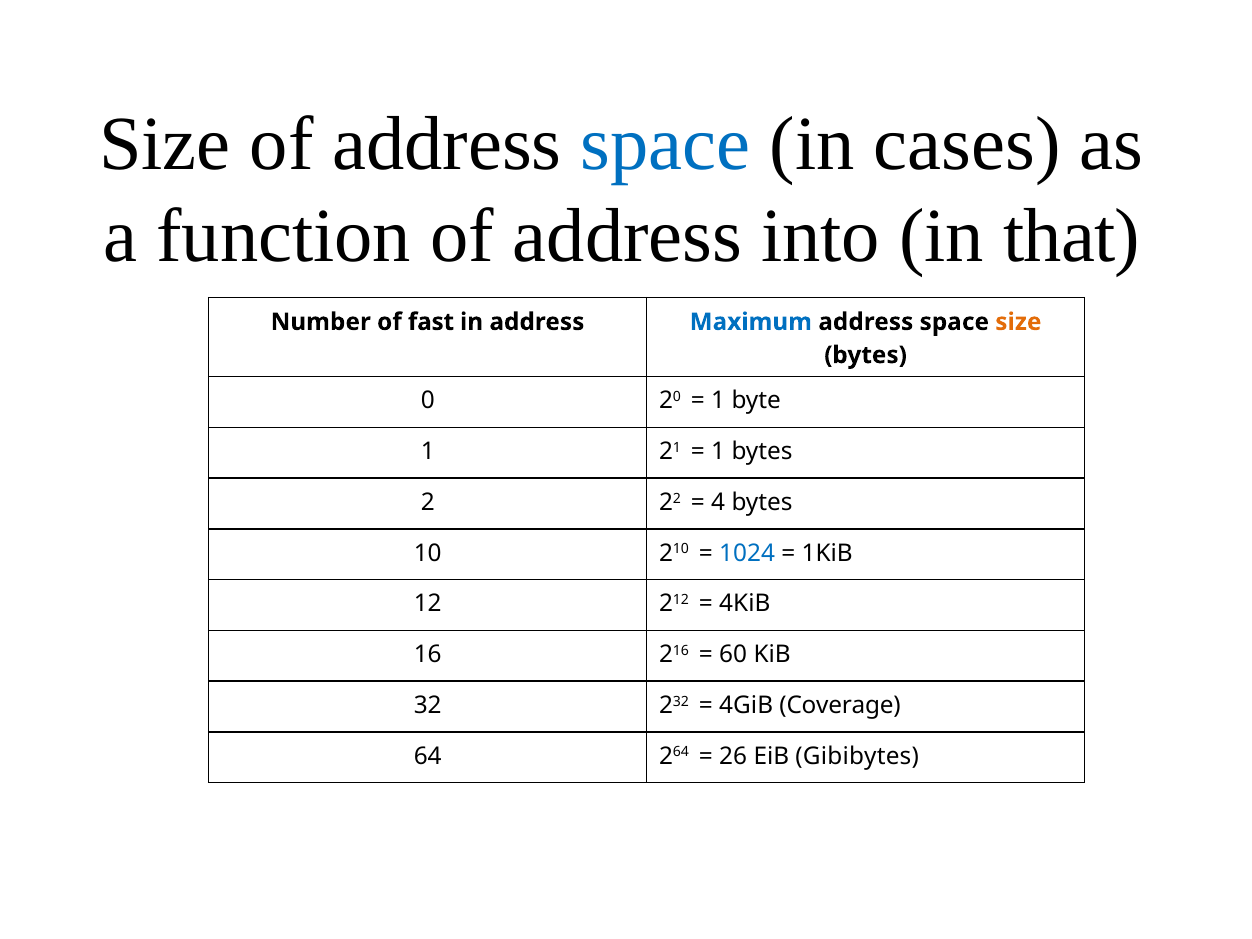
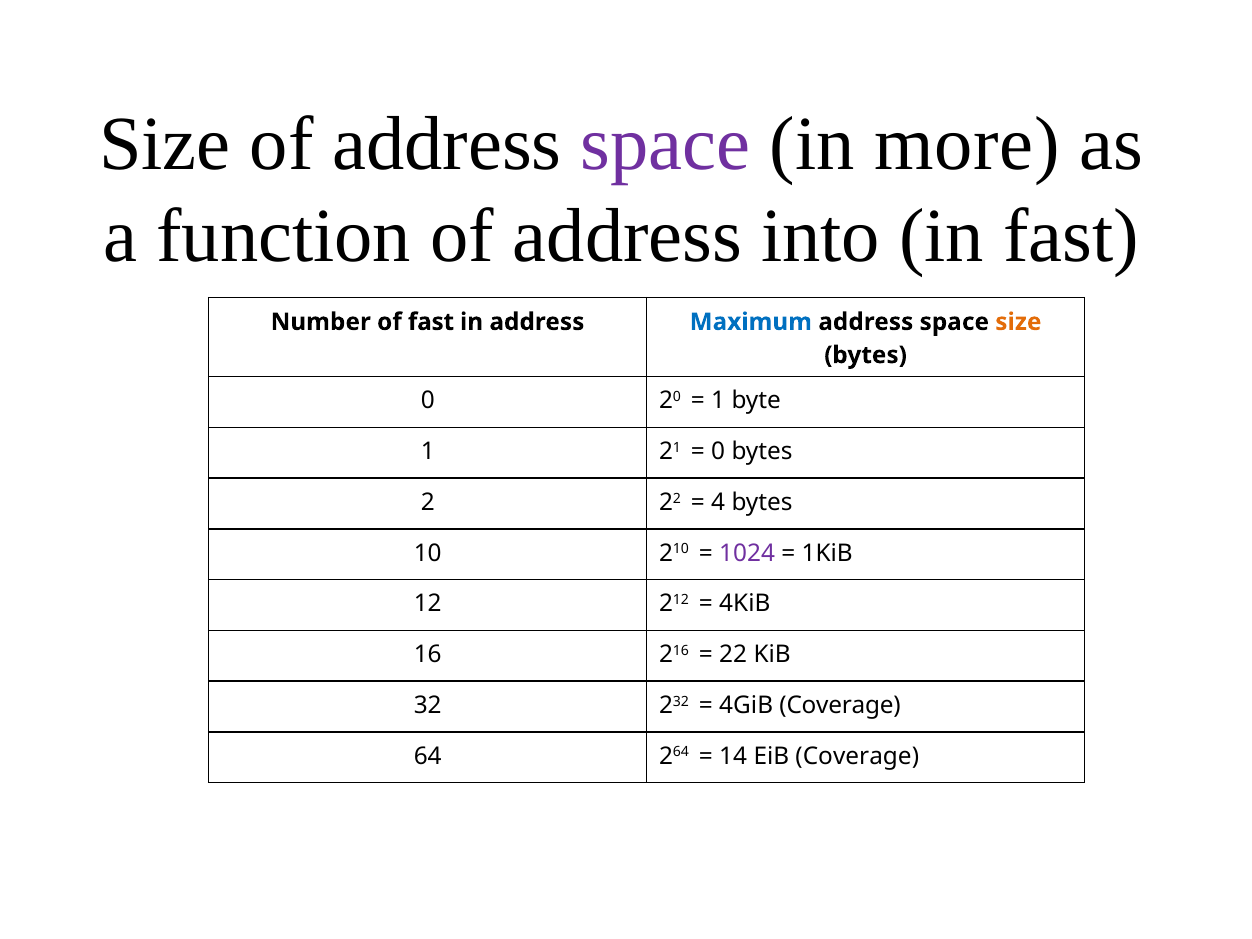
space colour: blue -> purple (666, 144)
cases: cases -> more (967, 144)
in that: that -> fast (1071, 236)
1: 1 -> 0 (718, 452)
1024 colour: blue -> purple (747, 553)
60: 60 -> 22 (733, 655)
26: 26 -> 14 (733, 756)
EiB Gibibytes: Gibibytes -> Coverage (857, 756)
